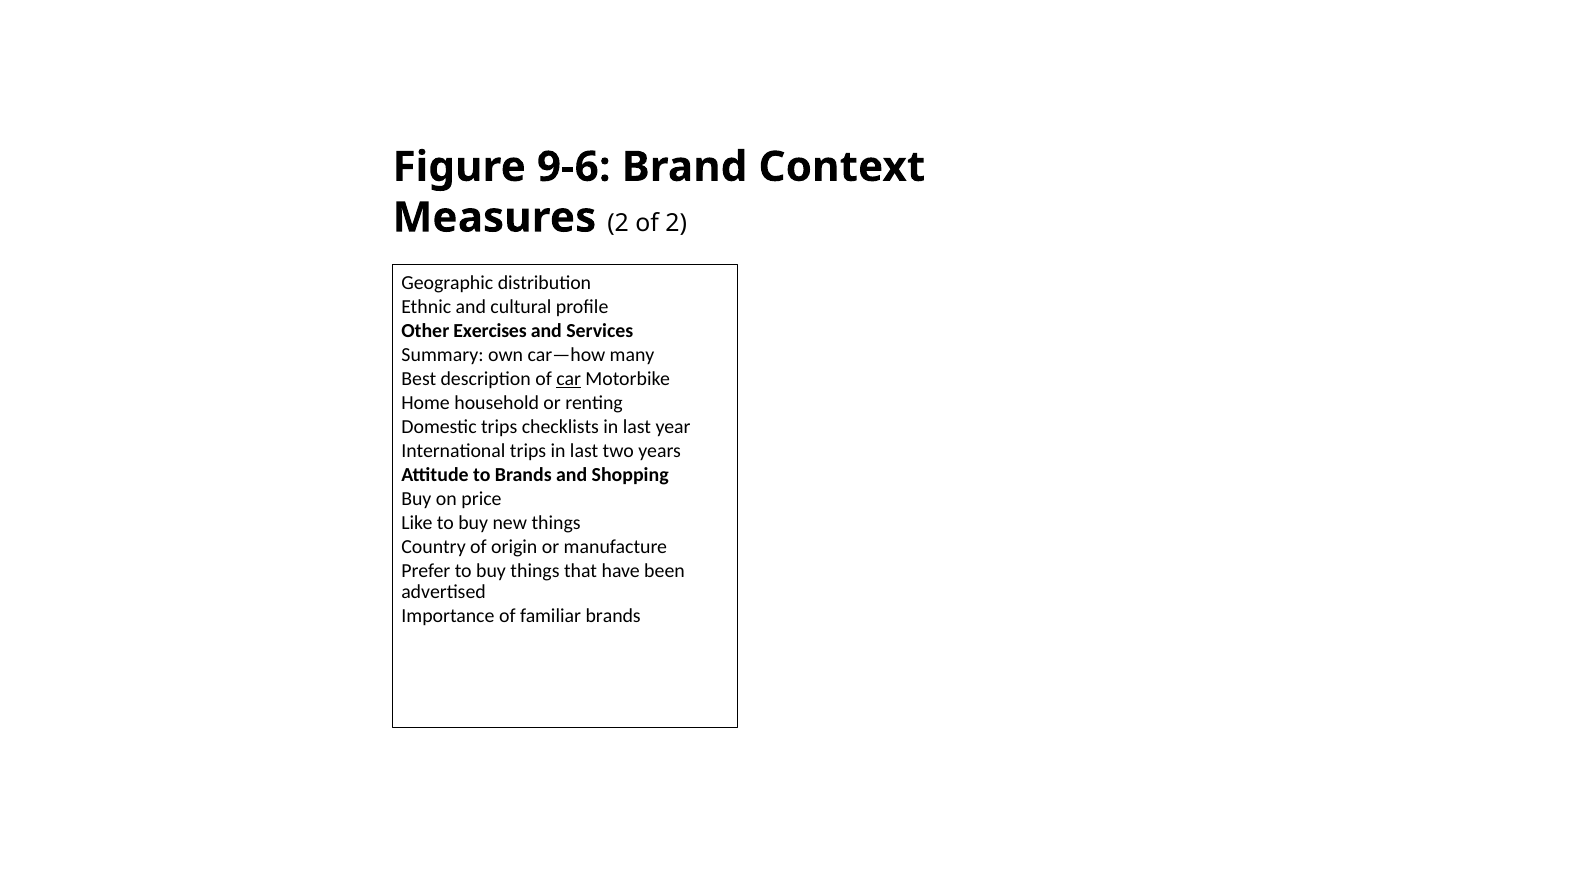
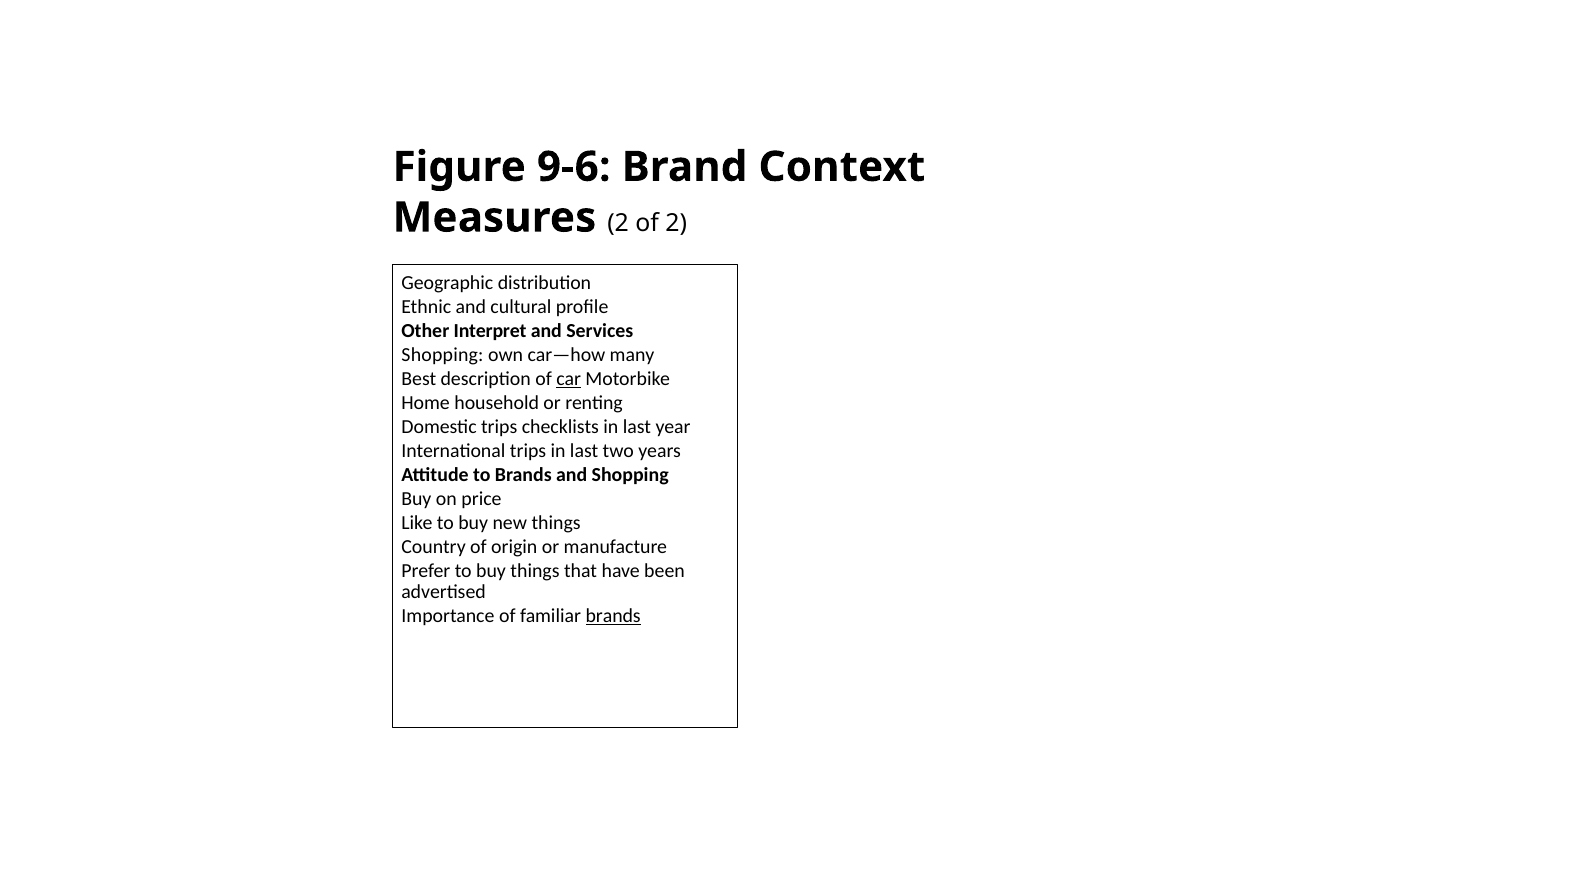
Exercises: Exercises -> Interpret (490, 331)
Summary: Summary -> Shopping (442, 355)
brands underline: none -> present (613, 616)
